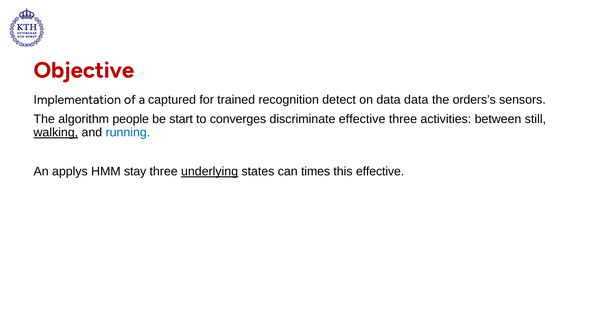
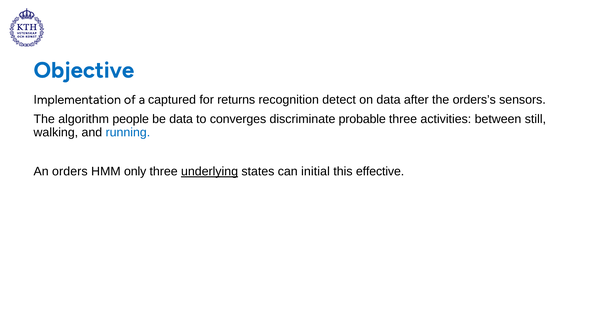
Objective colour: red -> blue (84, 70)
trained: trained -> returns (236, 100)
data data: data -> after (416, 100)
be start: start -> data (181, 119)
discriminate effective: effective -> probable (362, 119)
walking underline: present -> none (56, 133)
applys: applys -> orders (70, 172)
stay: stay -> only (135, 172)
times: times -> initial (315, 172)
